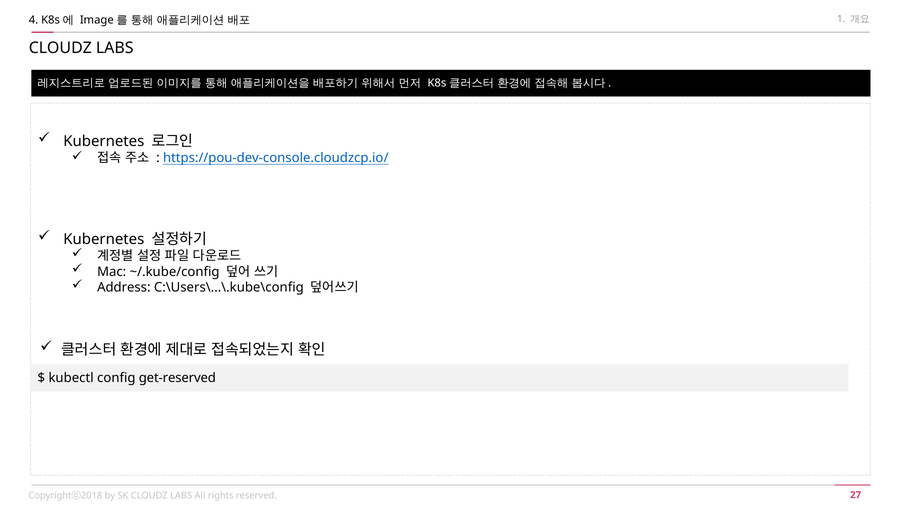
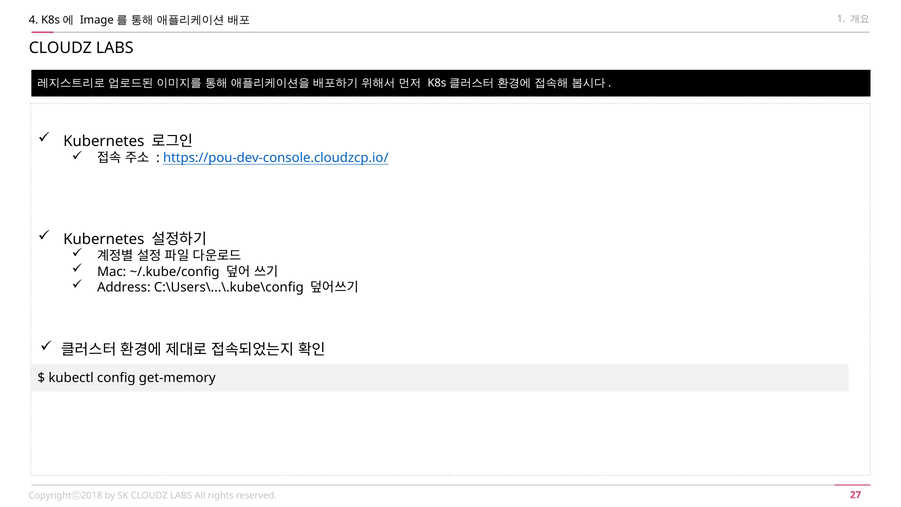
get-reserved: get-reserved -> get-memory (177, 378)
